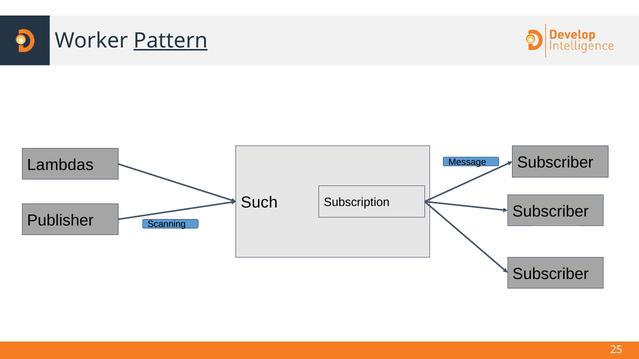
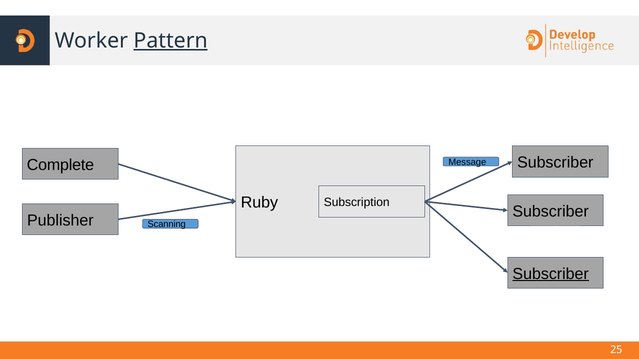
Lambdas: Lambdas -> Complete (60, 165)
Such: Such -> Ruby (259, 203)
Subscriber underline: none -> present (551, 274)
